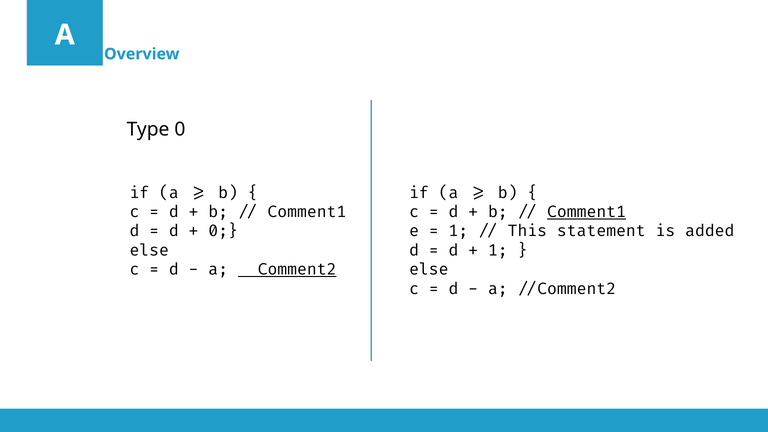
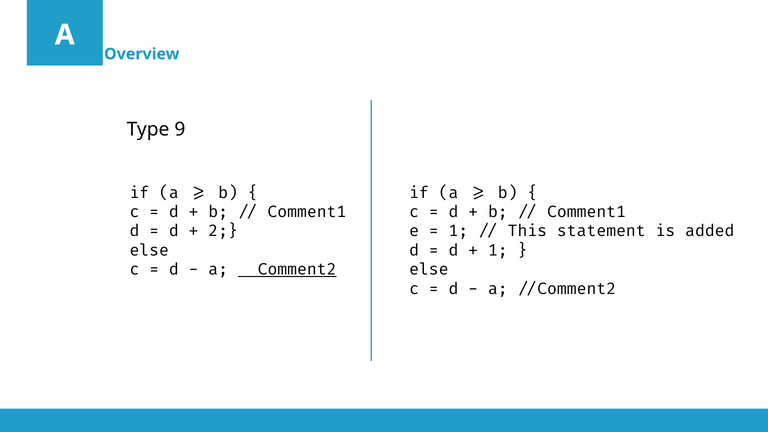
Type 0: 0 -> 9 (180, 129)
Comment1 underline: present -> none (587, 212)
0: 0 -> 2 (223, 231)
